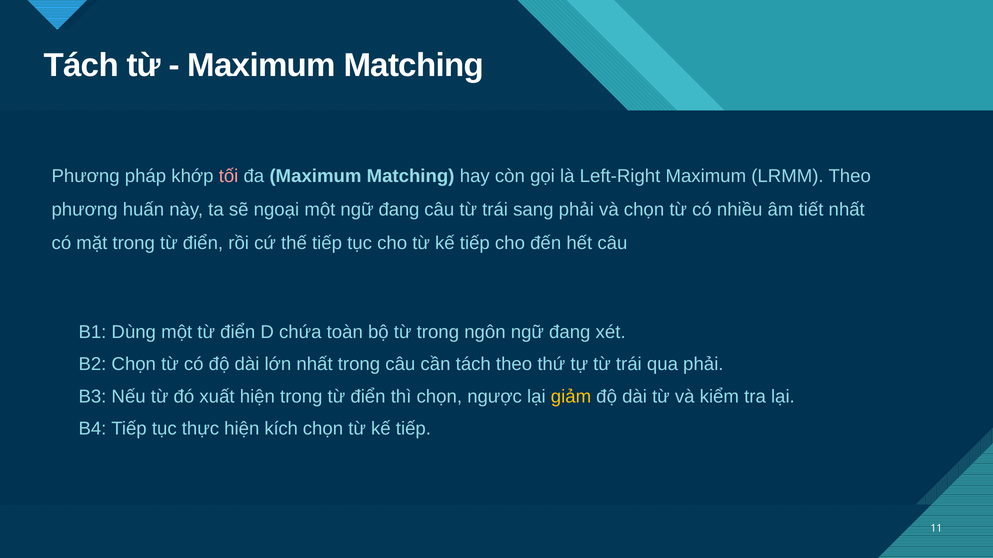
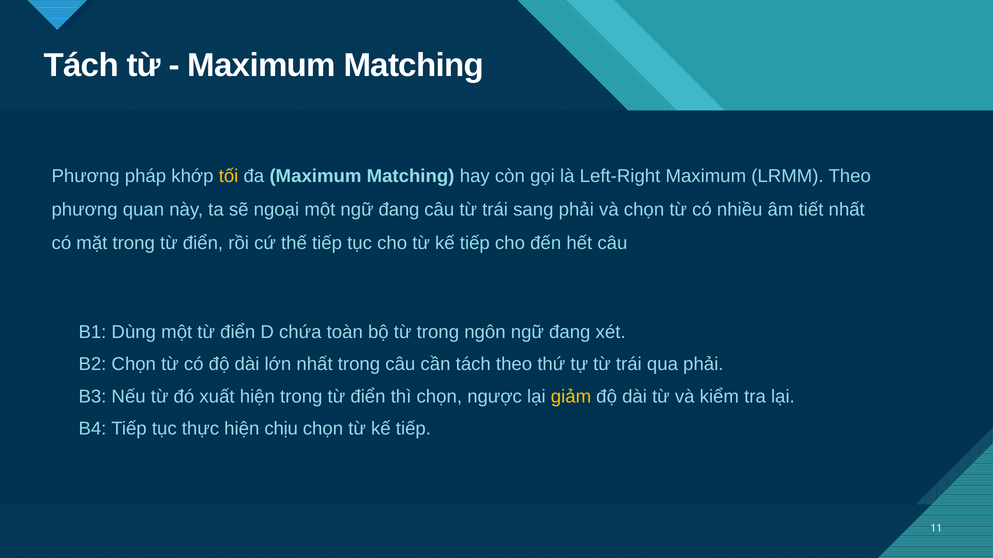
tối colour: pink -> yellow (229, 176)
huấn: huấn -> quan (143, 210)
kích: kích -> chịu (281, 429)
